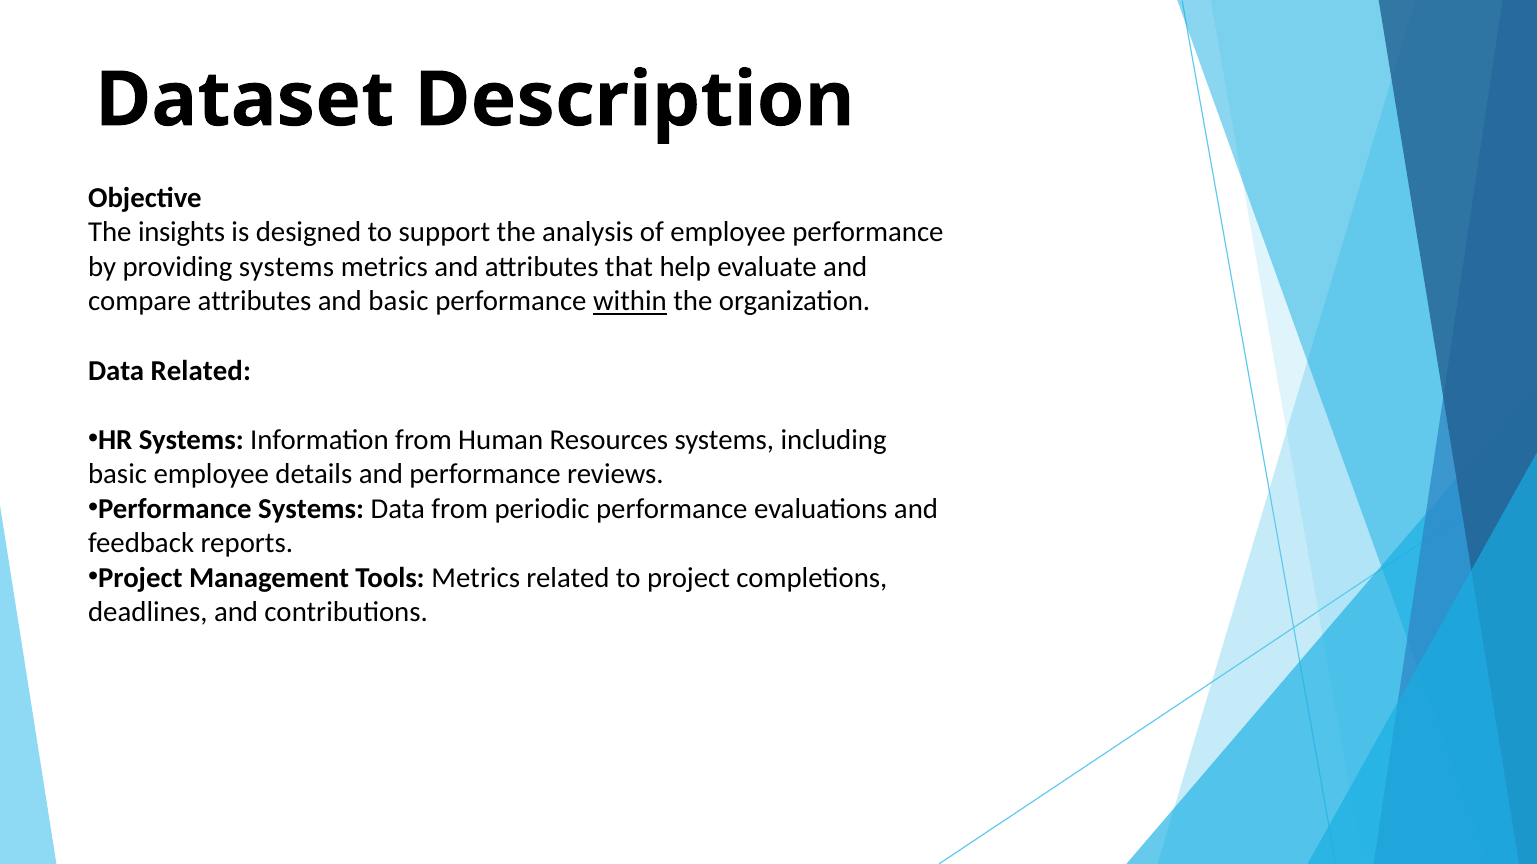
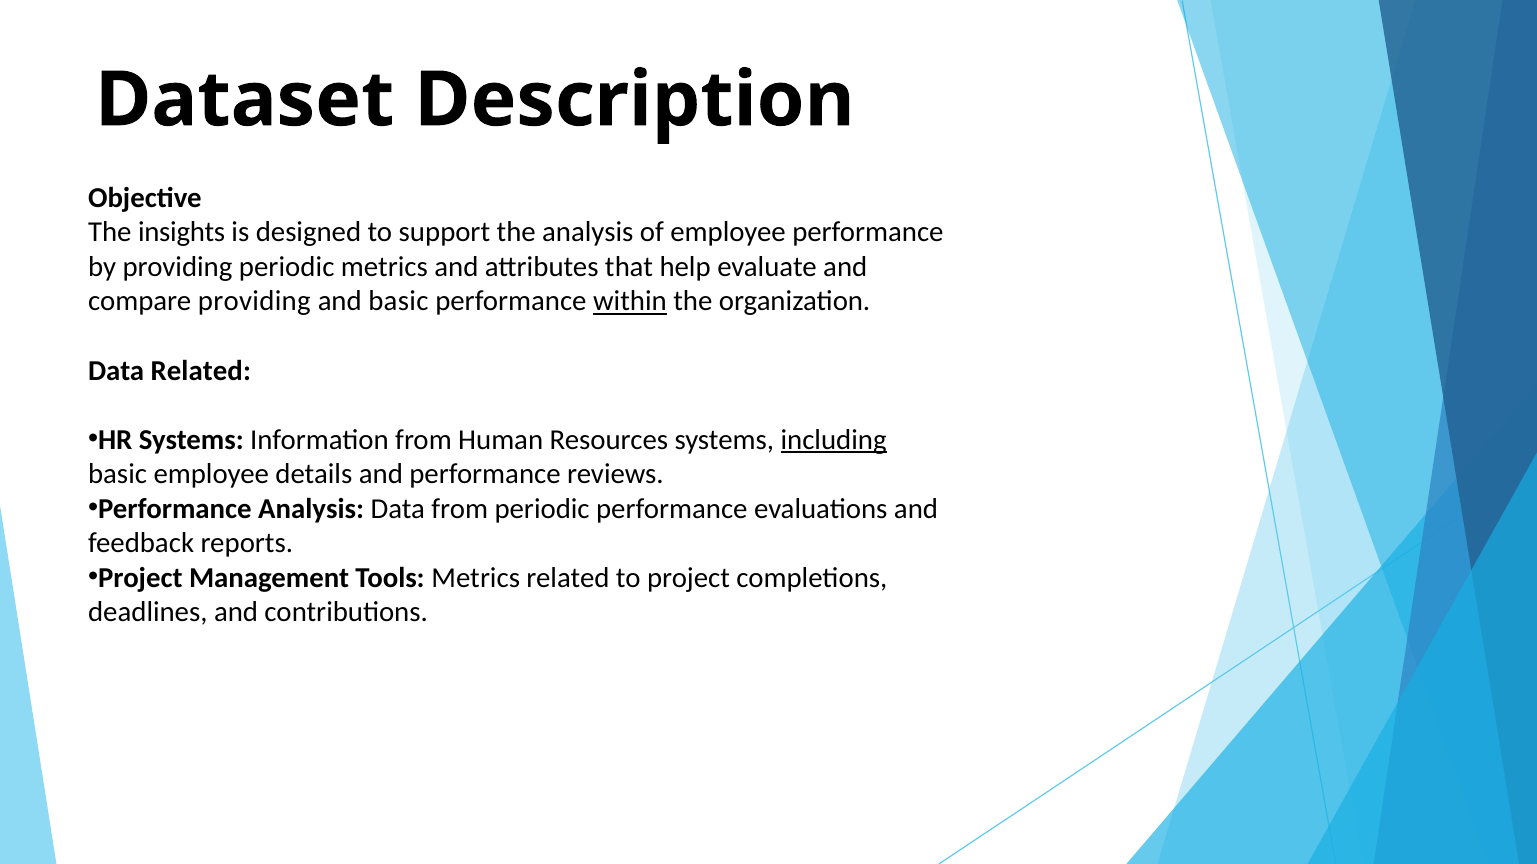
providing systems: systems -> periodic (287, 267)
compare attributes: attributes -> providing (254, 302)
including underline: none -> present (834, 440)
Performance Systems: Systems -> Analysis (311, 509)
